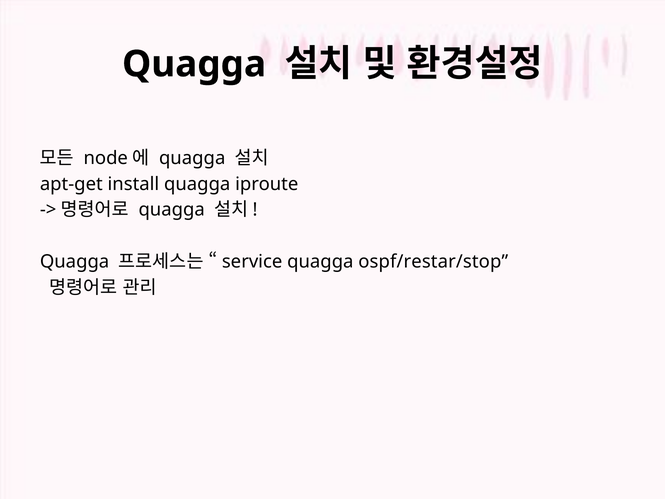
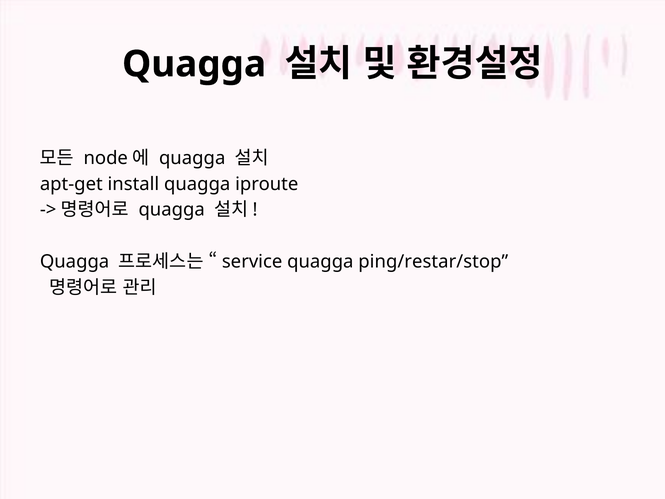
ospf/restar/stop: ospf/restar/stop -> ping/restar/stop (433, 262)
